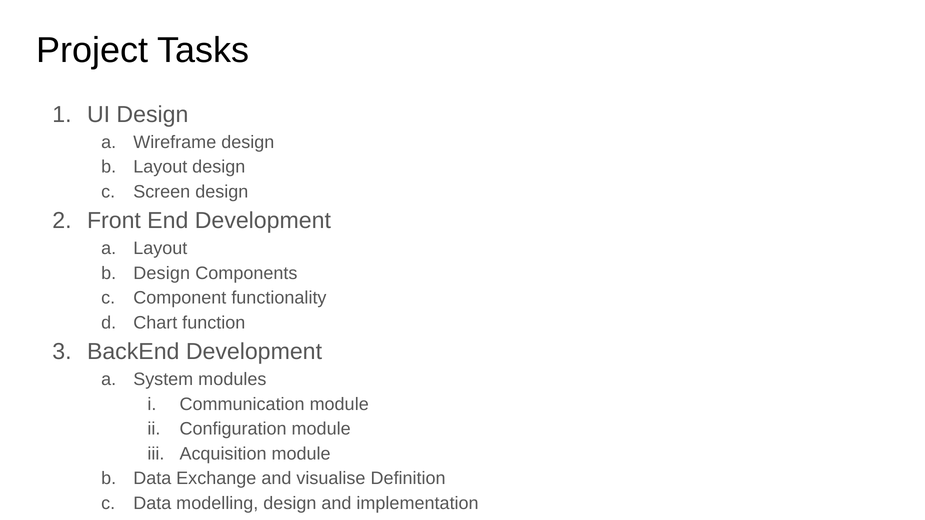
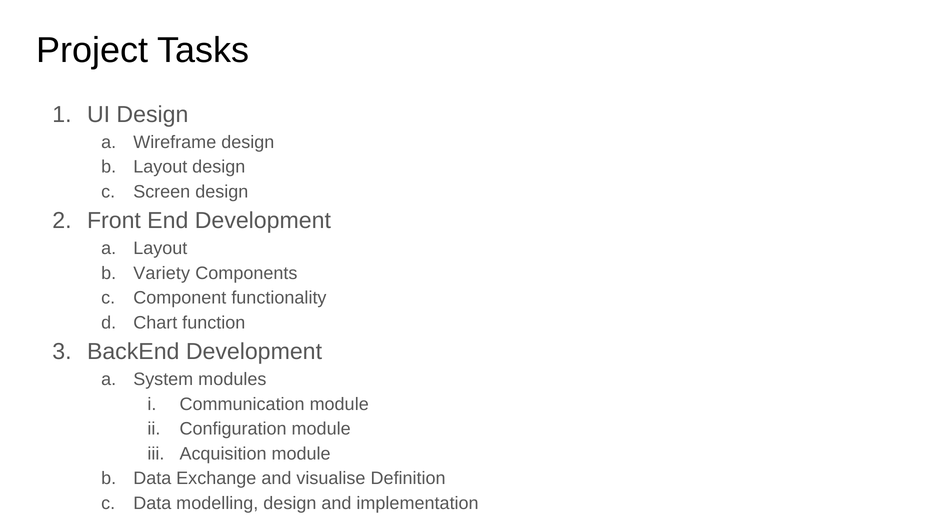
Design: Design -> Variety (162, 273)
